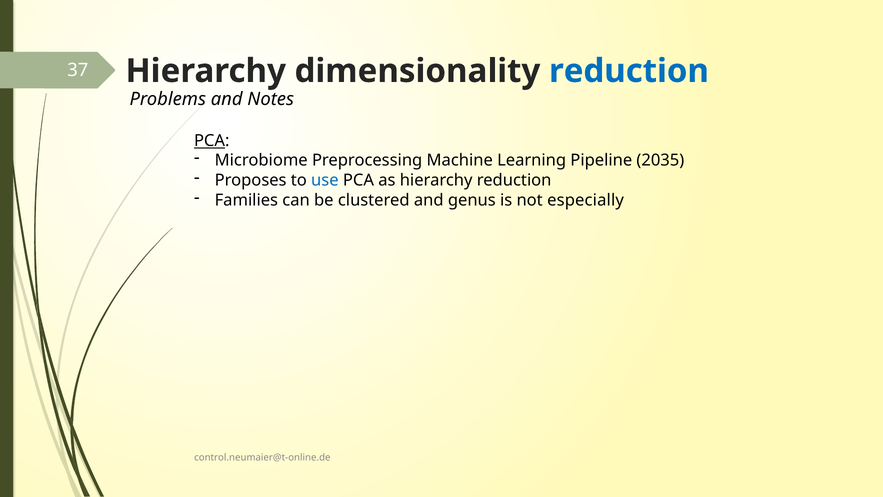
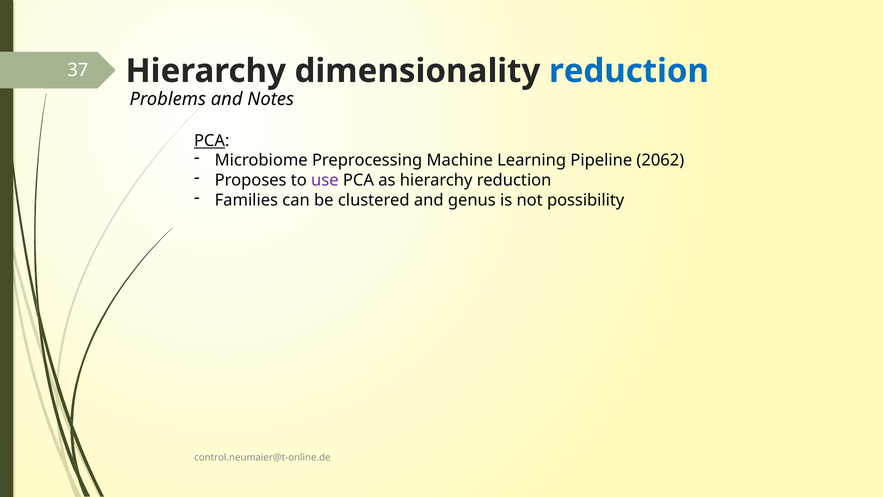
2035: 2035 -> 2062 (660, 160)
use colour: blue -> purple (325, 180)
especially: especially -> possibility (586, 200)
